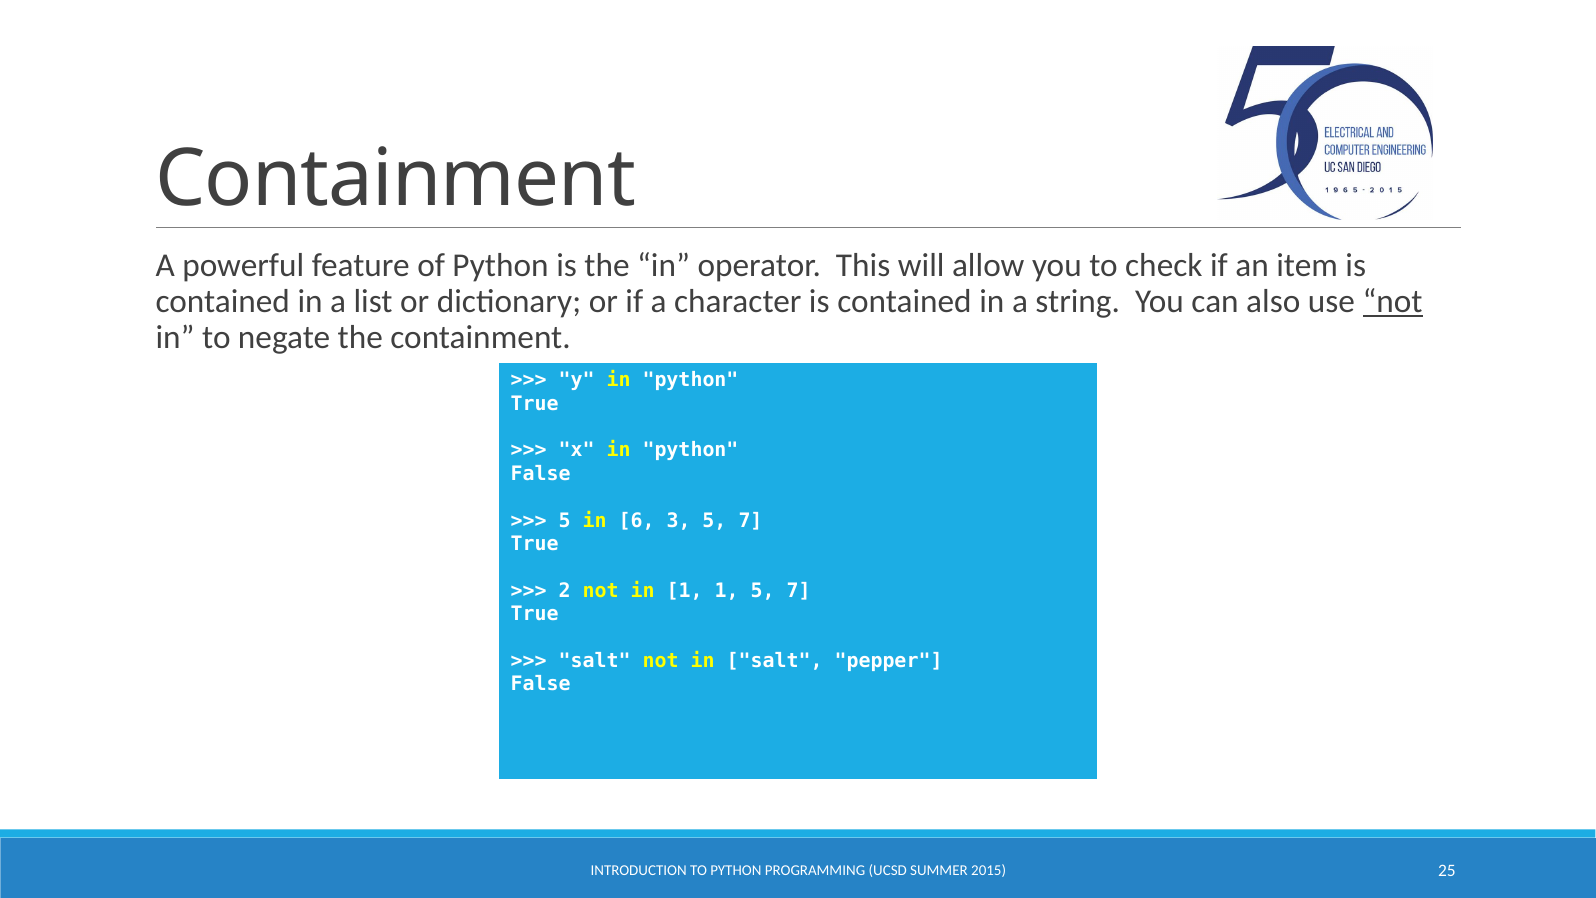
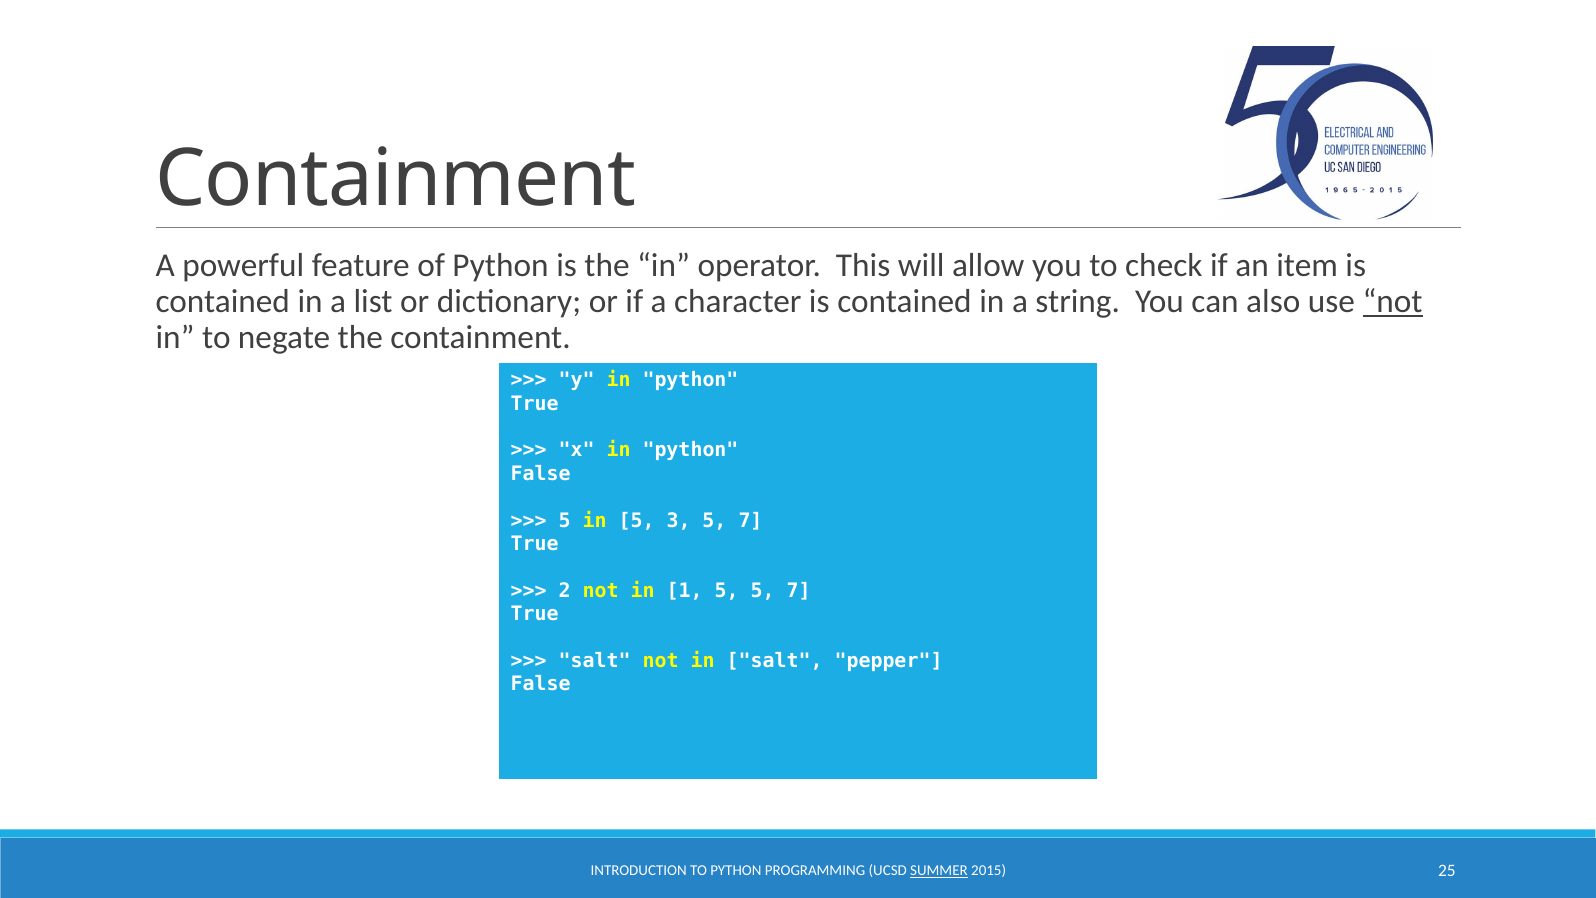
in 6: 6 -> 5 (637, 520)
1 1: 1 -> 5 (727, 590)
SUMMER underline: none -> present (939, 870)
